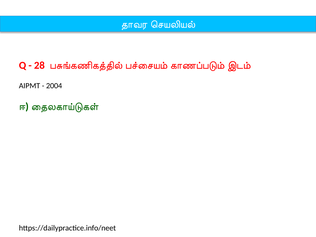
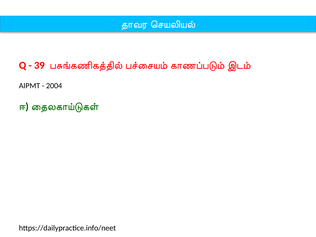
28: 28 -> 39 (39, 65)
